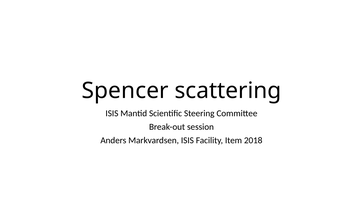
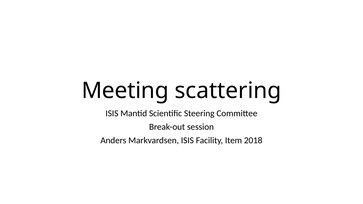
Spencer: Spencer -> Meeting (125, 91)
